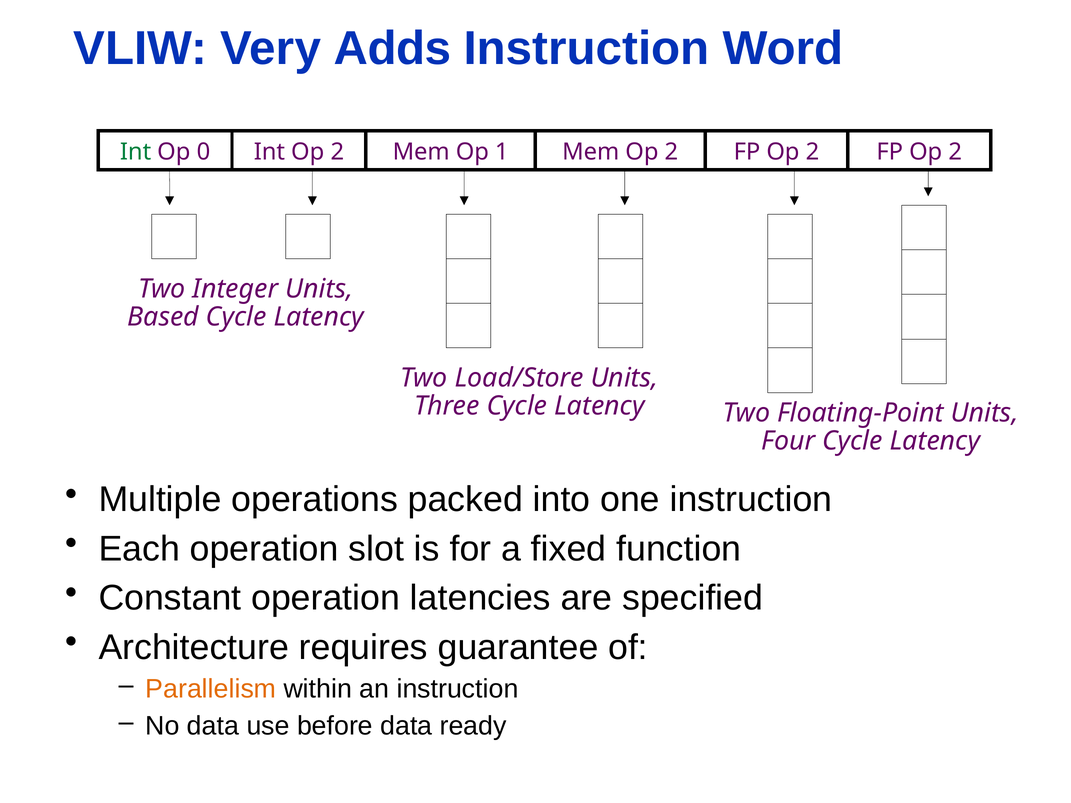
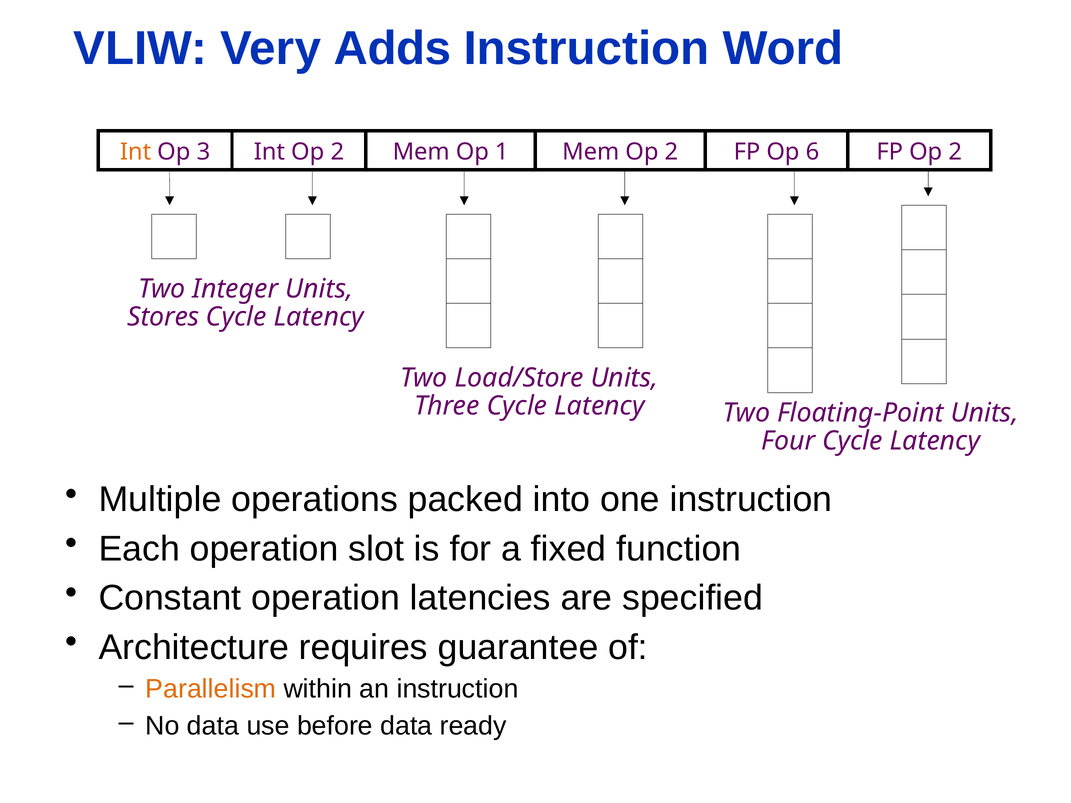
Int colour: green -> orange (136, 152)
0: 0 -> 3 (203, 152)
2: 2 -> 6 (812, 152)
Based: Based -> Stores (163, 317)
